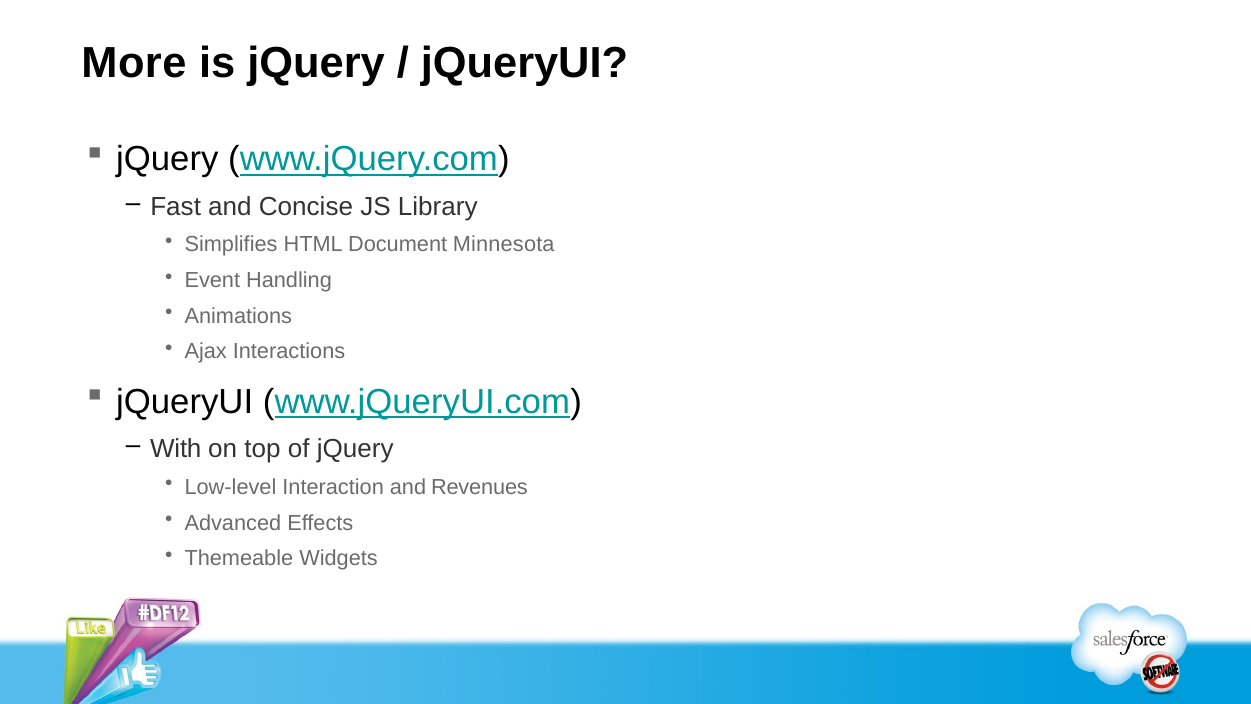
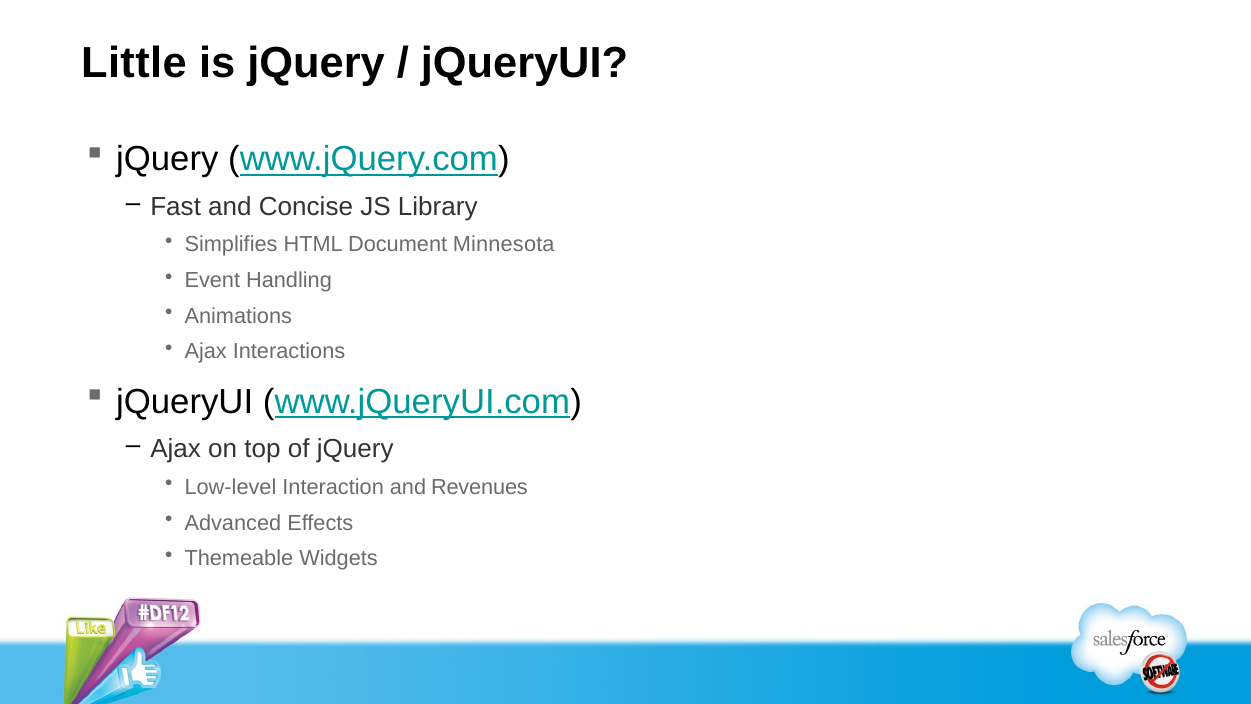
More: More -> Little (134, 63)
With: With -> Ajax (176, 449)
